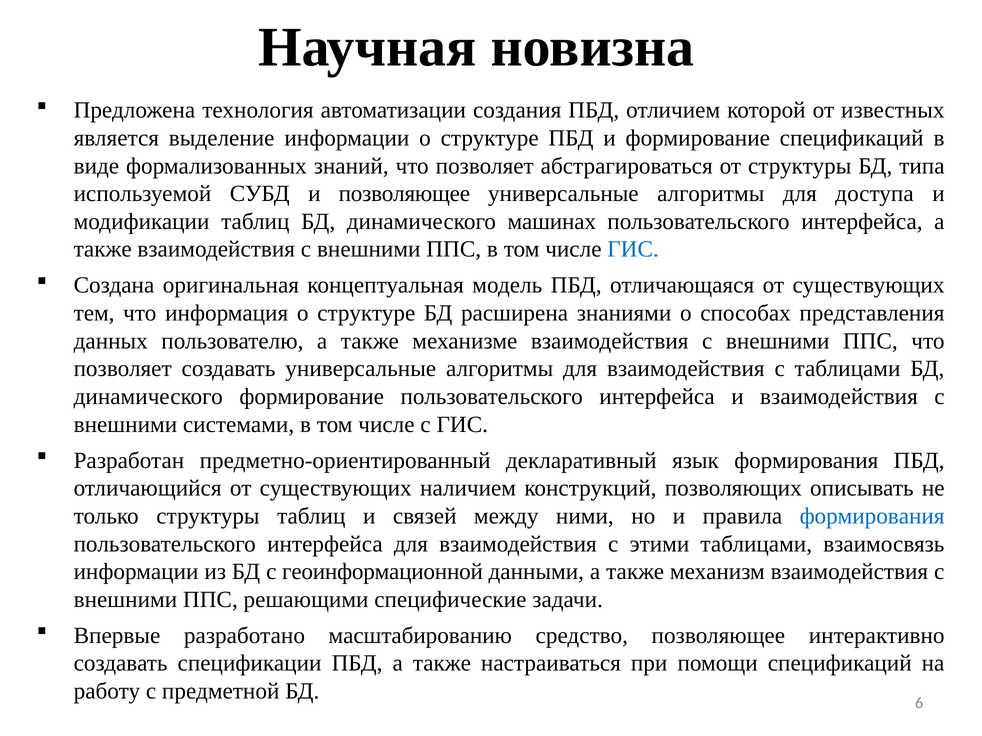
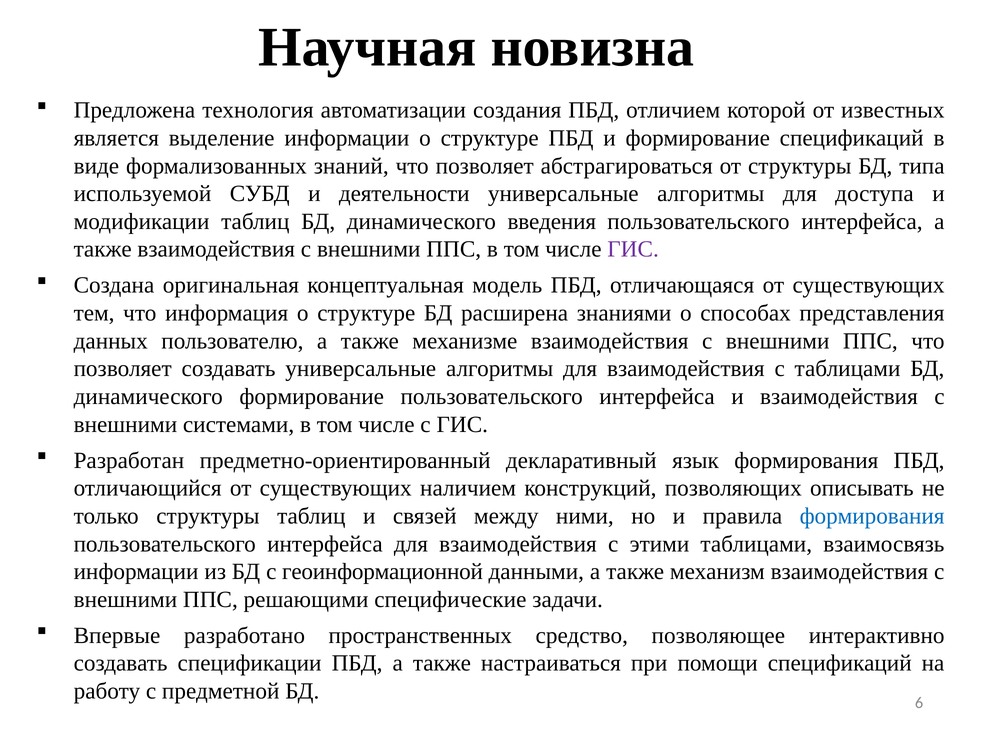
и позволяющее: позволяющее -> деятельности (404, 194)
машинах: машинах -> введения (552, 222)
ГИС colour: blue -> purple (633, 249)
масштабированию: масштабированию -> пространственных (420, 636)
